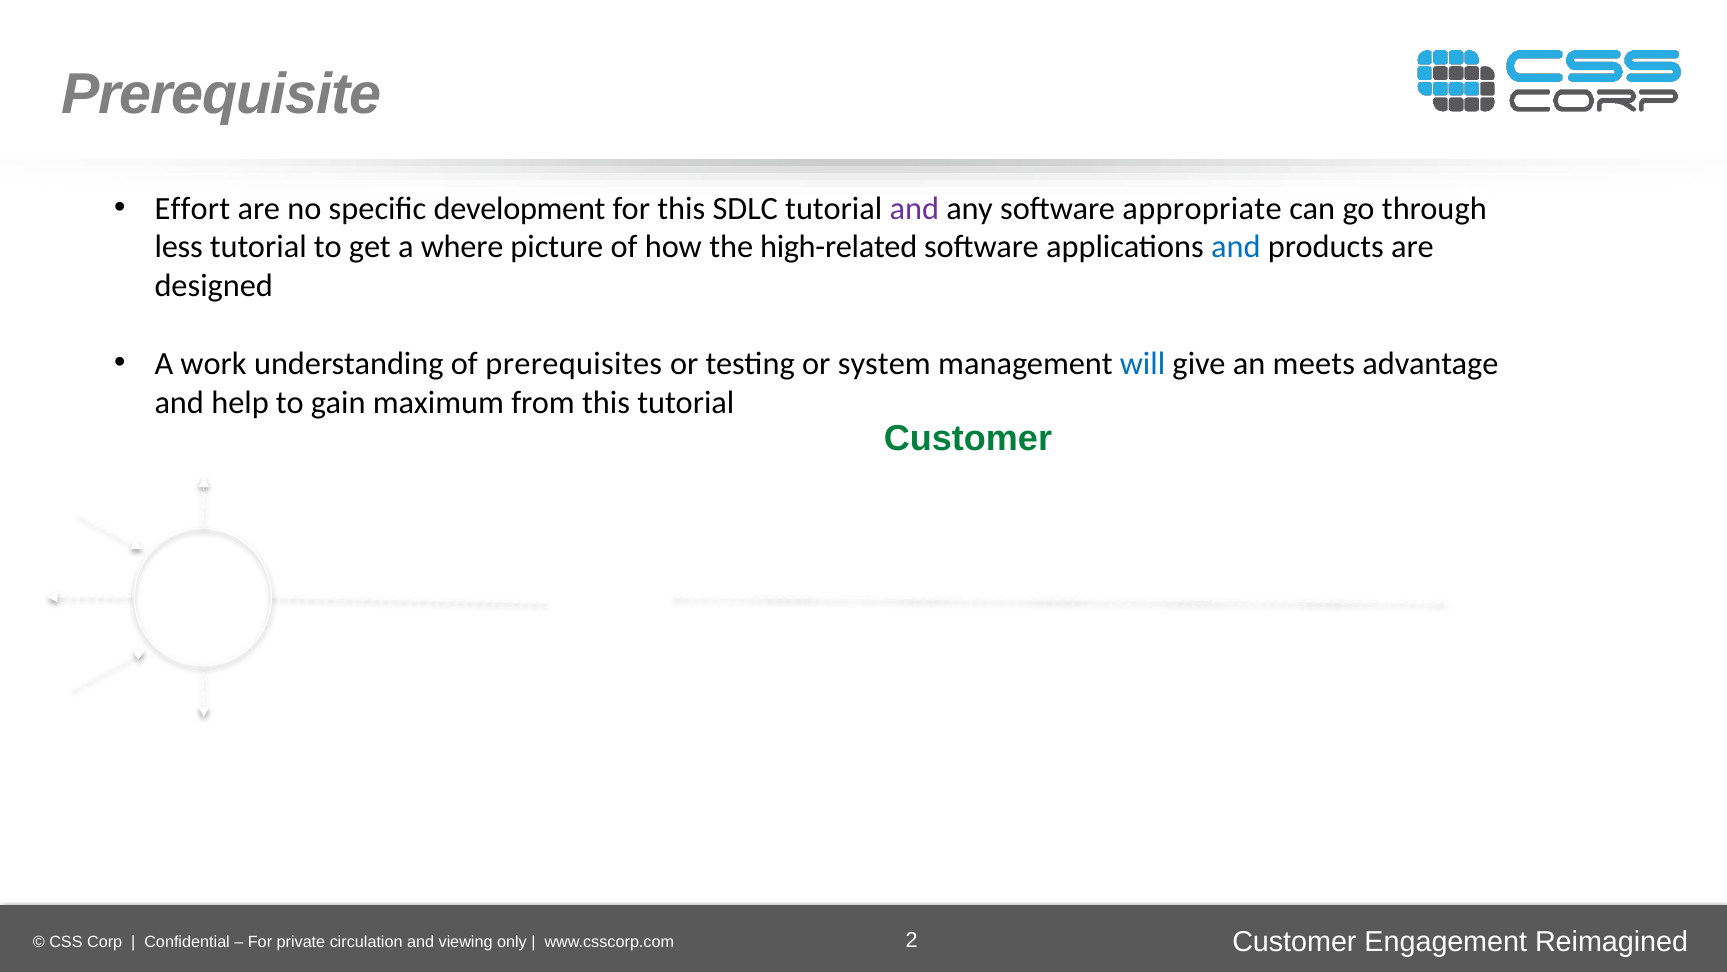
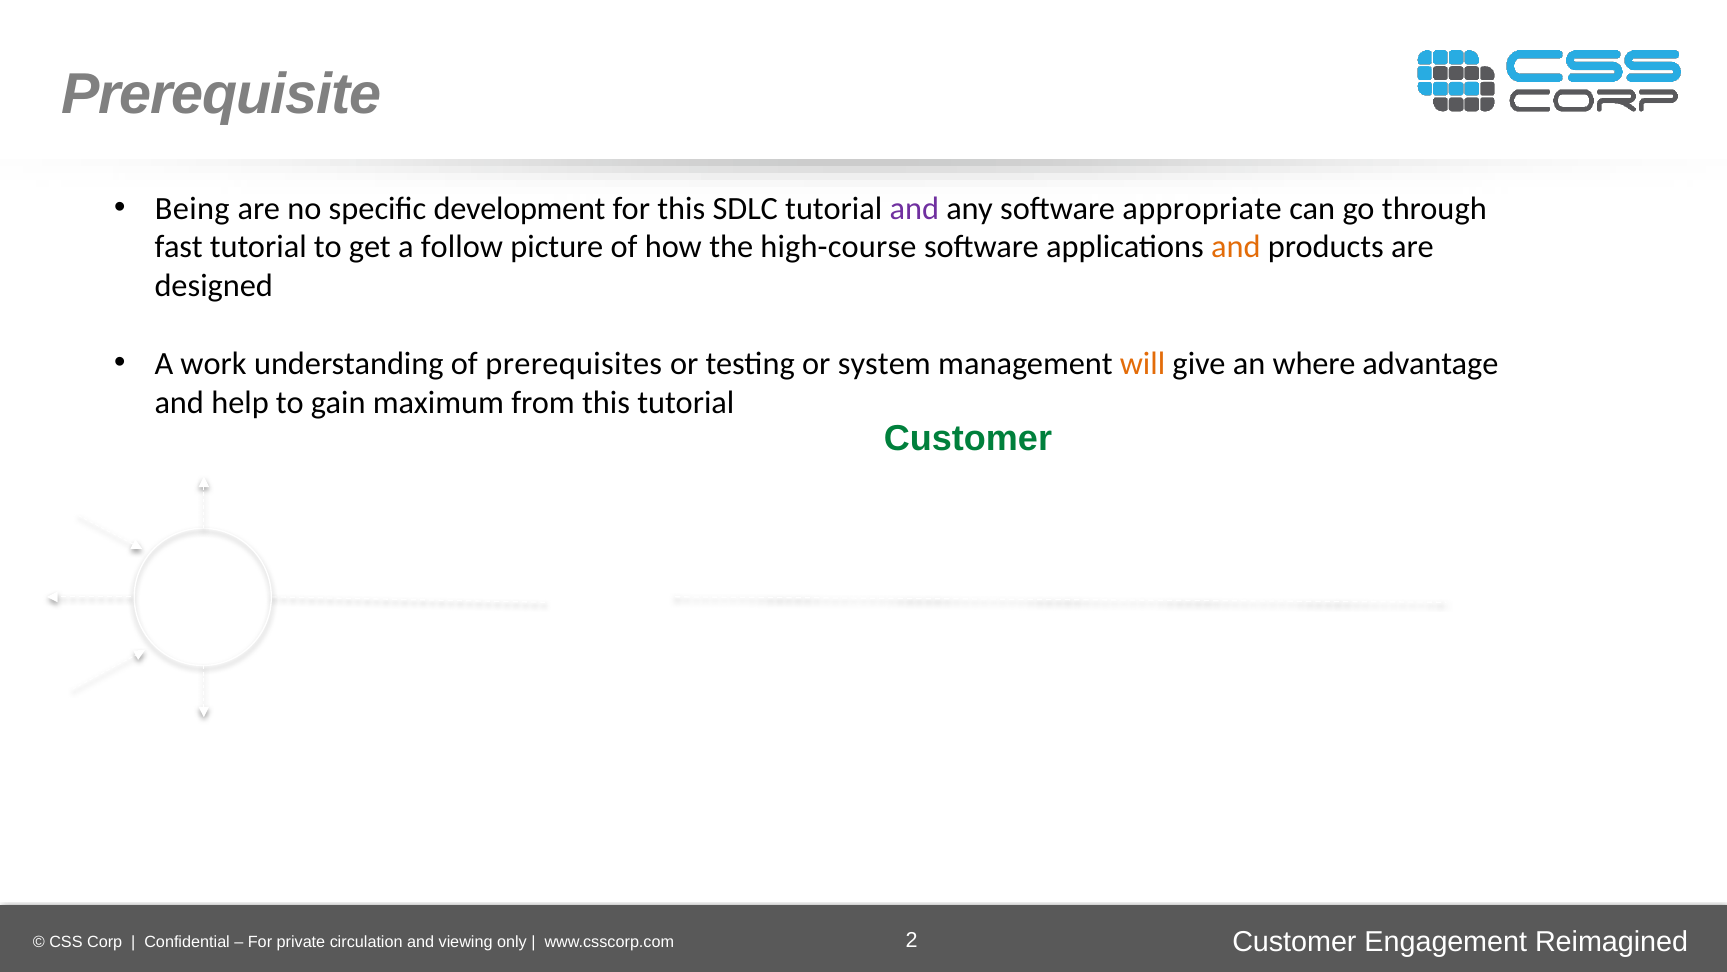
Effort: Effort -> Being (192, 208)
less: less -> fast (179, 247)
where: where -> follow (462, 247)
high-related: high-related -> high-course (838, 247)
and colour: blue -> orange (1236, 247)
will colour: blue -> orange (1143, 364)
meets: meets -> where (1314, 364)
